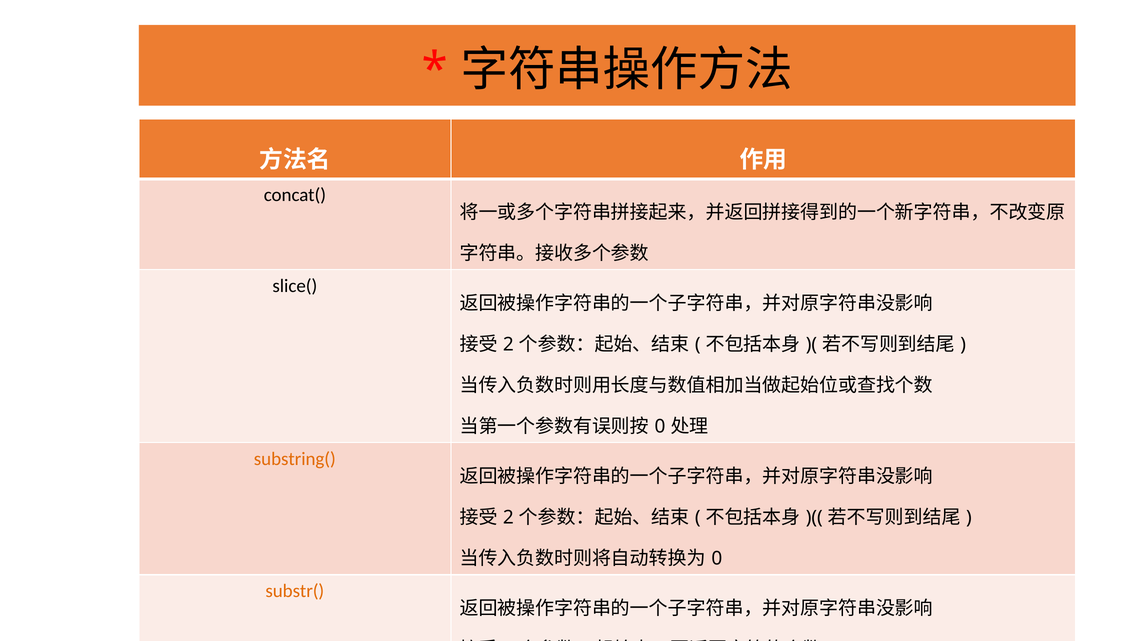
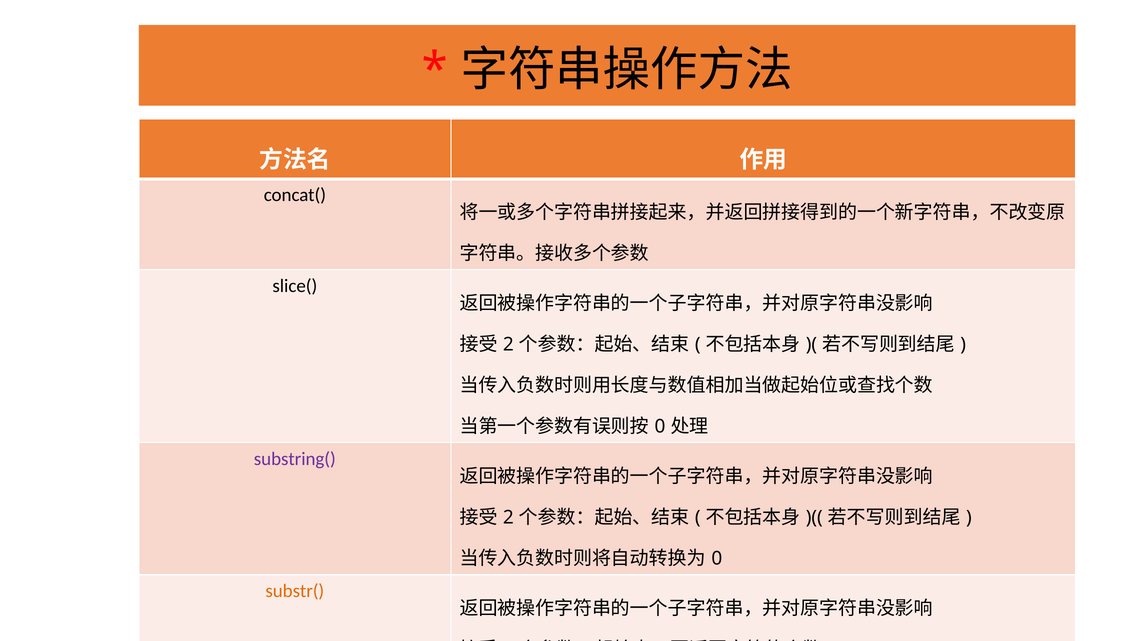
substring( colour: orange -> purple (295, 459)
